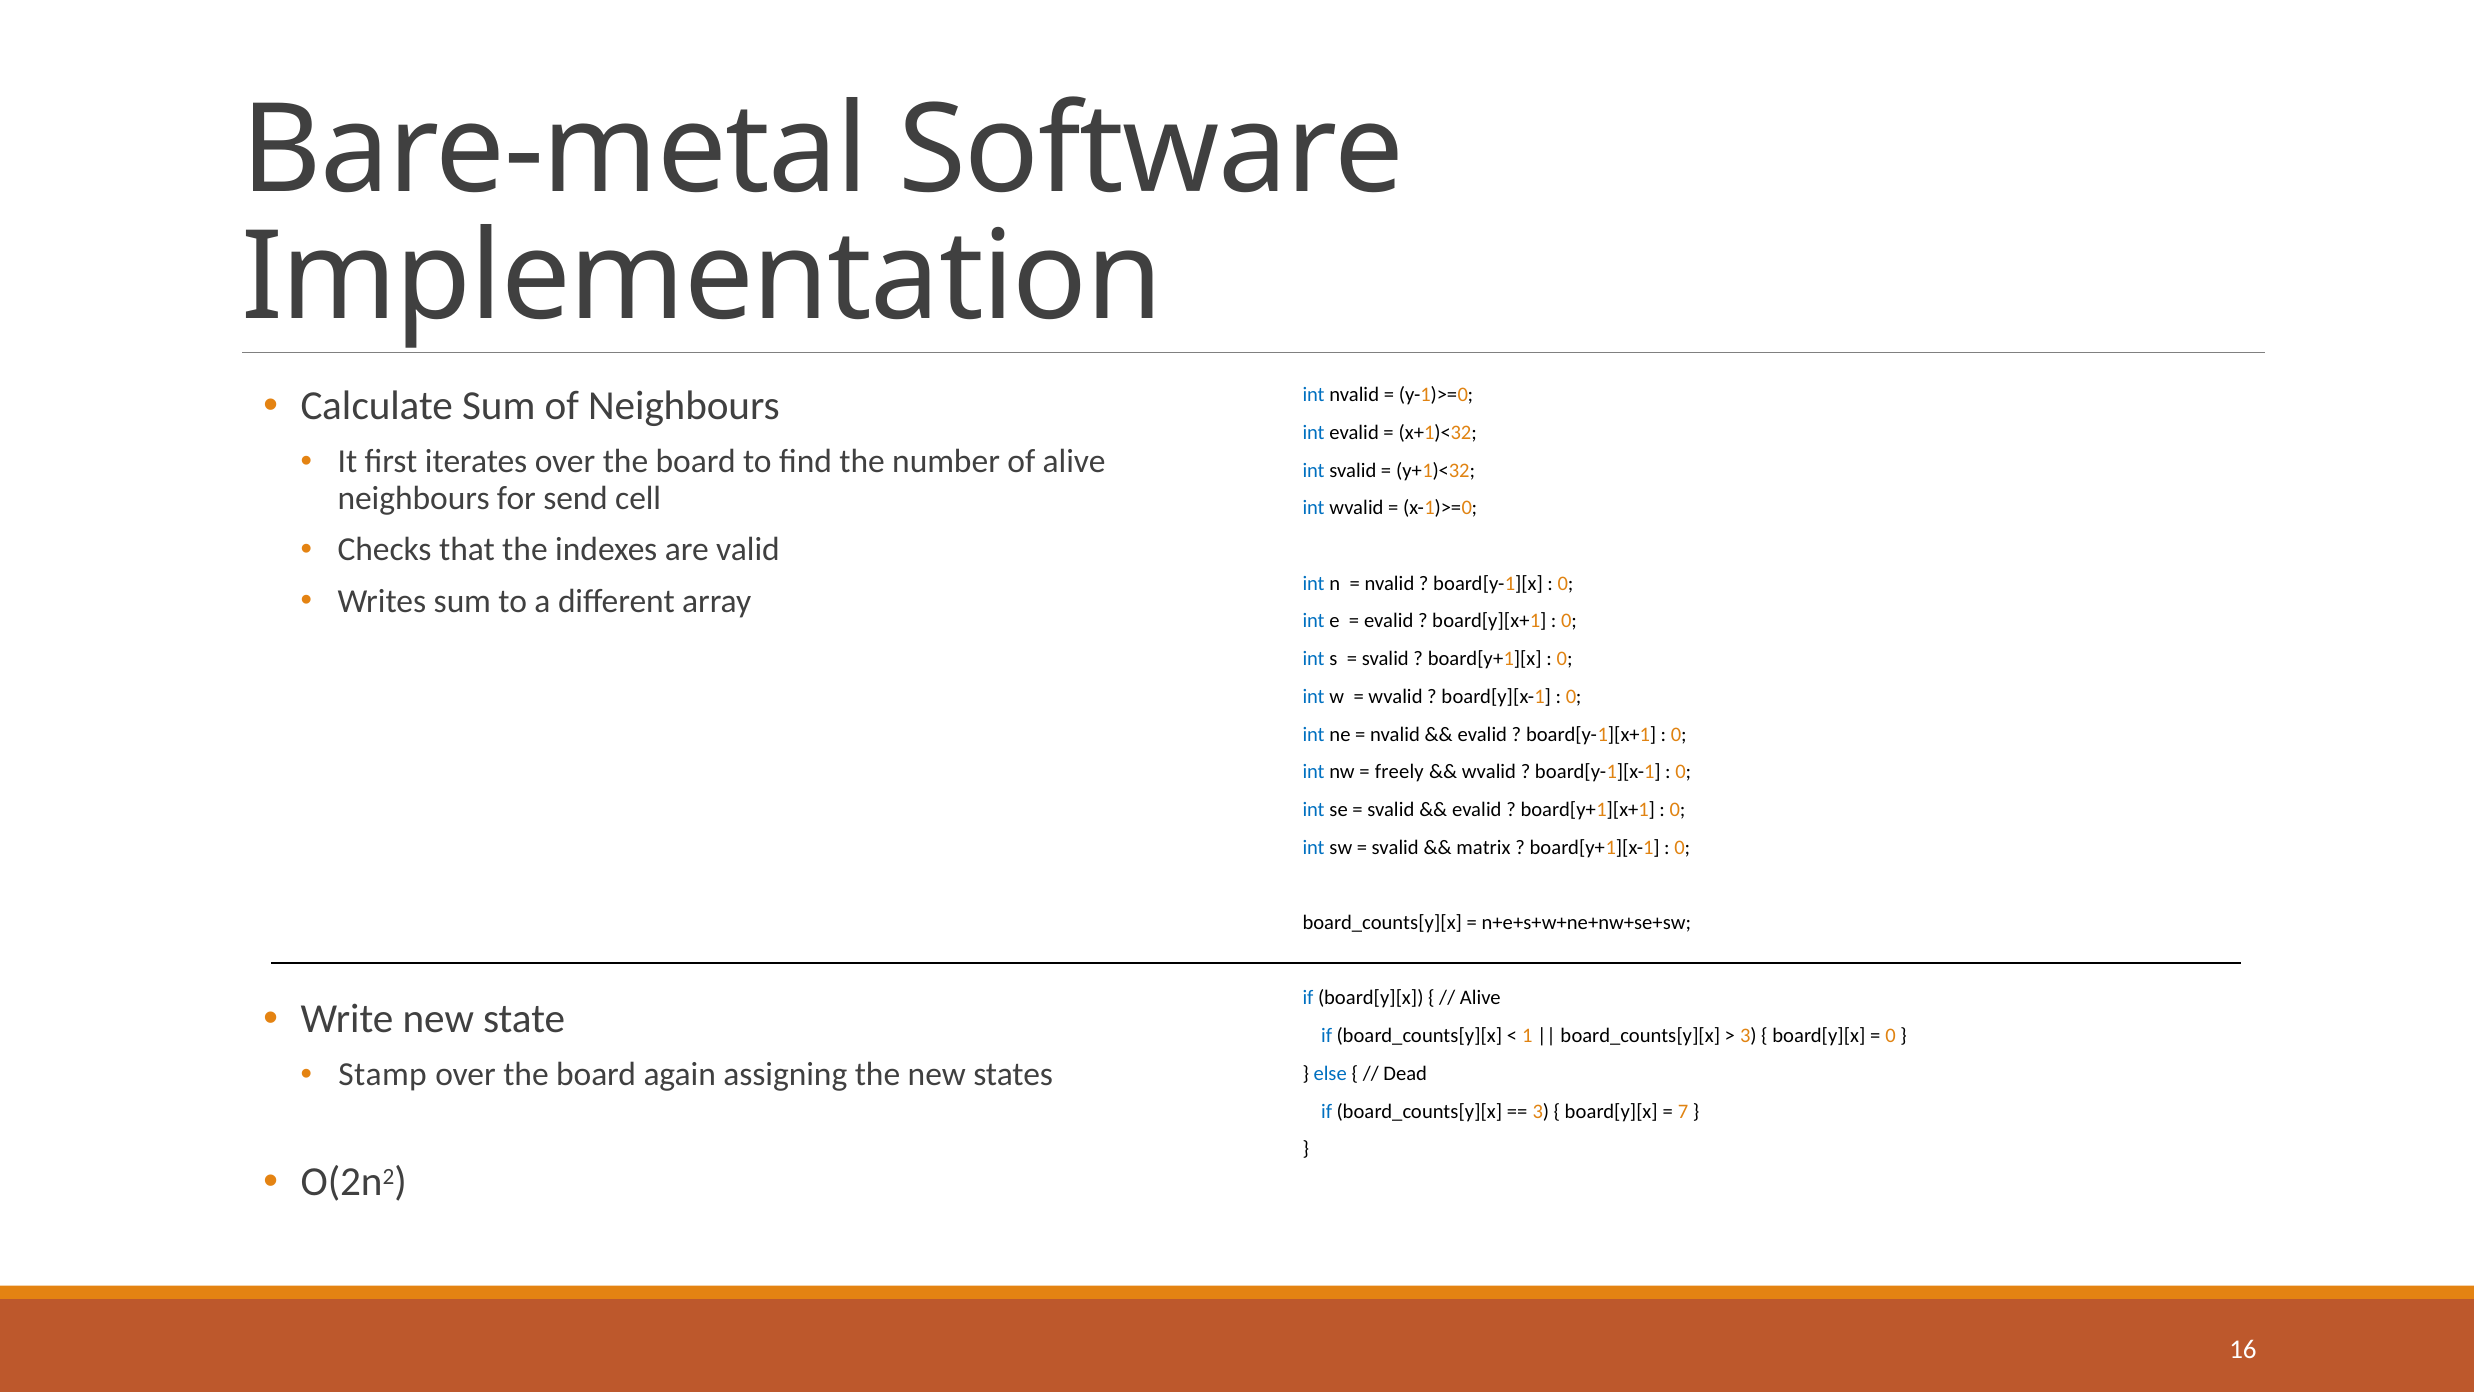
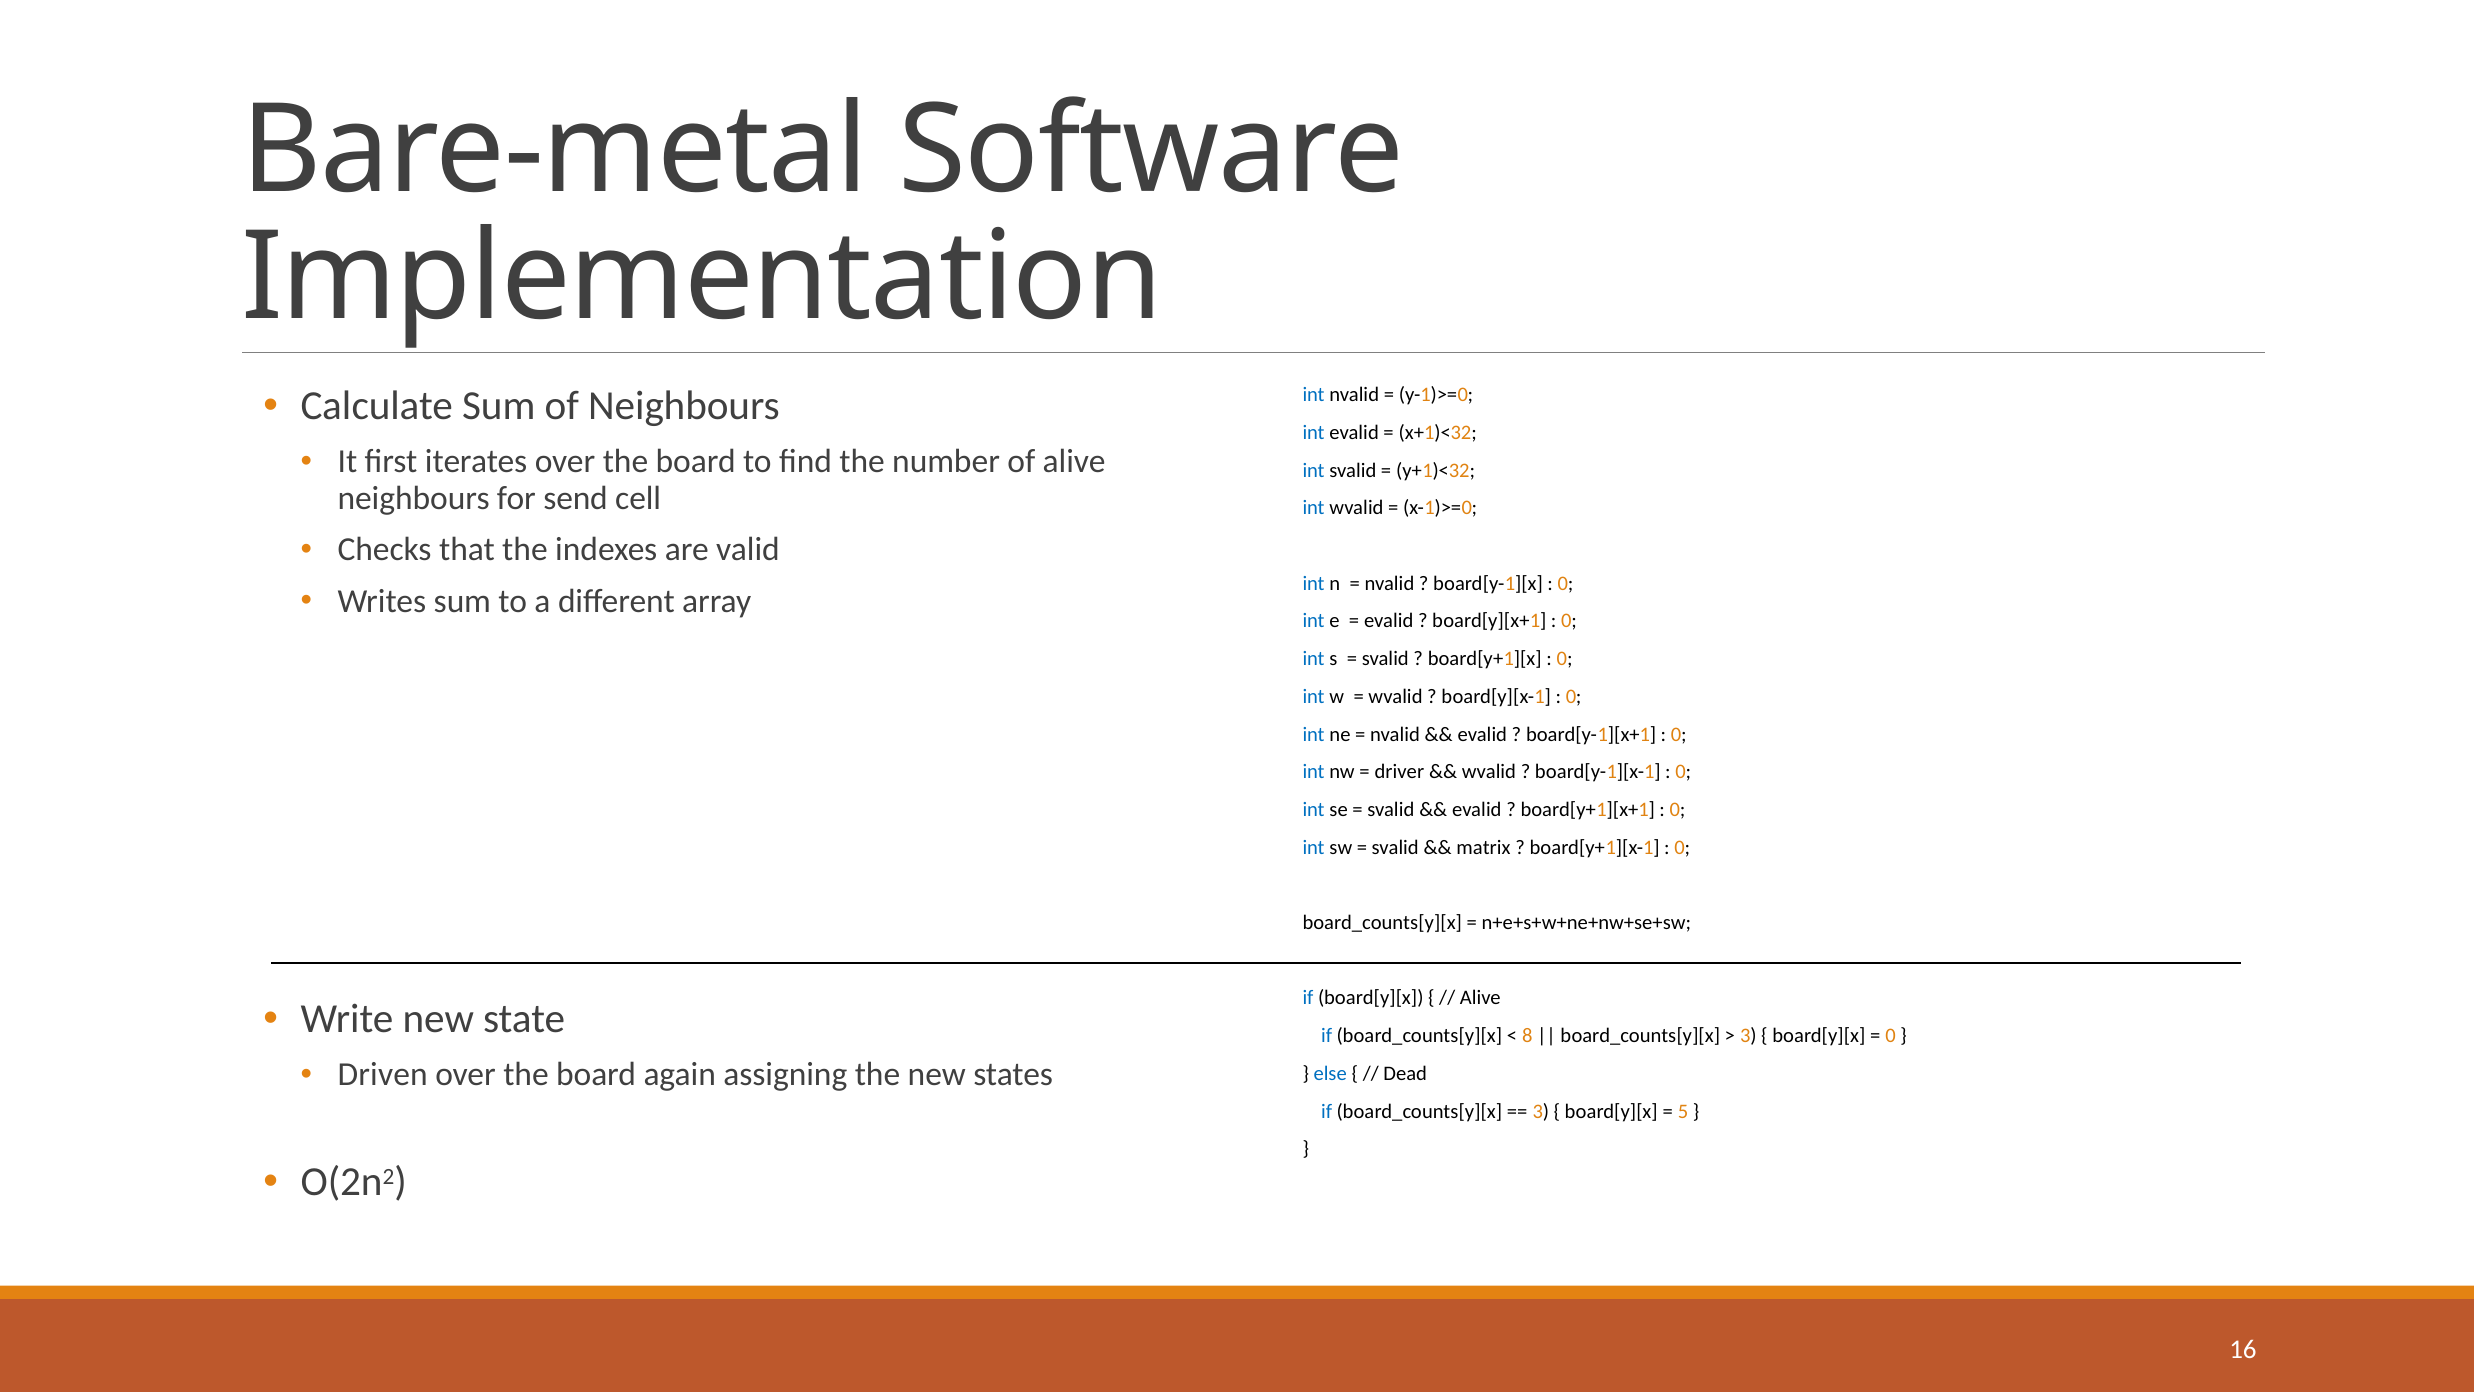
freely: freely -> driver (1399, 772)
1: 1 -> 8 (1527, 1036)
Stamp: Stamp -> Driven (383, 1075)
7: 7 -> 5 (1683, 1111)
